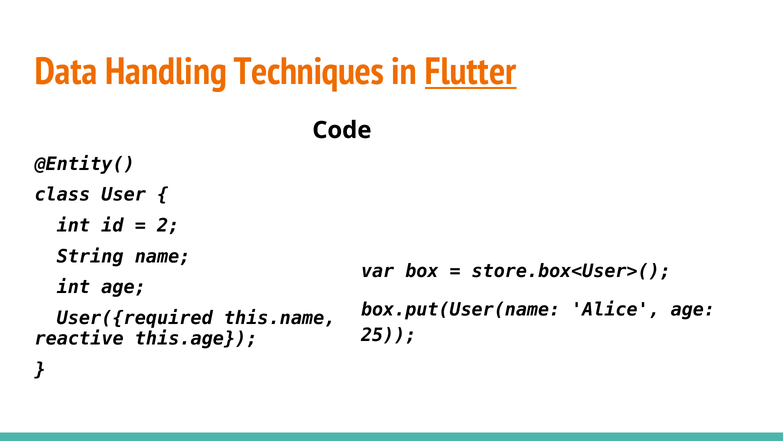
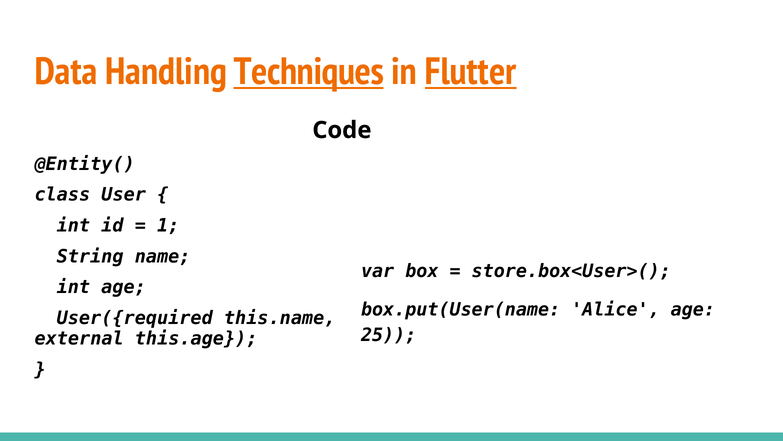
Techniques underline: none -> present (309, 71)
2: 2 -> 1 (168, 225)
reactive: reactive -> external (79, 338)
